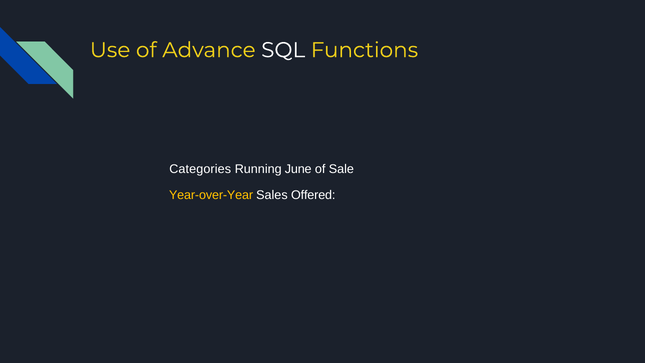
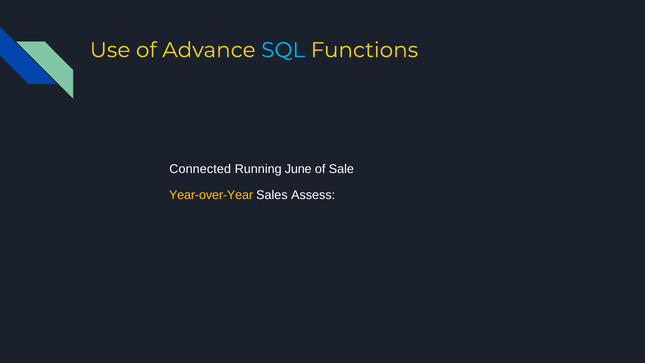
SQL colour: white -> light blue (283, 50)
Categories: Categories -> Connected (200, 169)
Offered: Offered -> Assess (313, 195)
